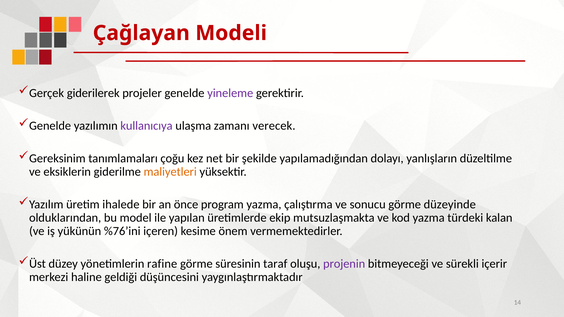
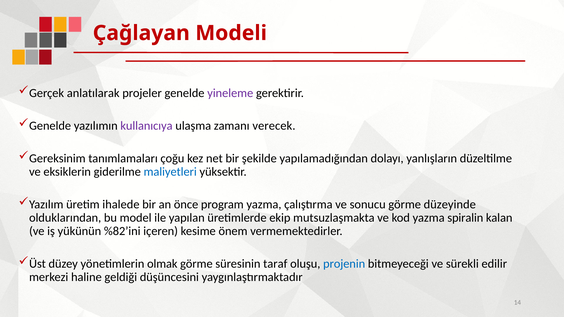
giderilerek: giderilerek -> anlatılarak (93, 93)
maliyetleri colour: orange -> blue (170, 172)
türdeki: türdeki -> spiralin (465, 218)
%76’ini: %76’ini -> %82’ini (122, 231)
rafine: rafine -> olmak (162, 264)
projenin colour: purple -> blue (344, 264)
içerir: içerir -> edilir (494, 264)
